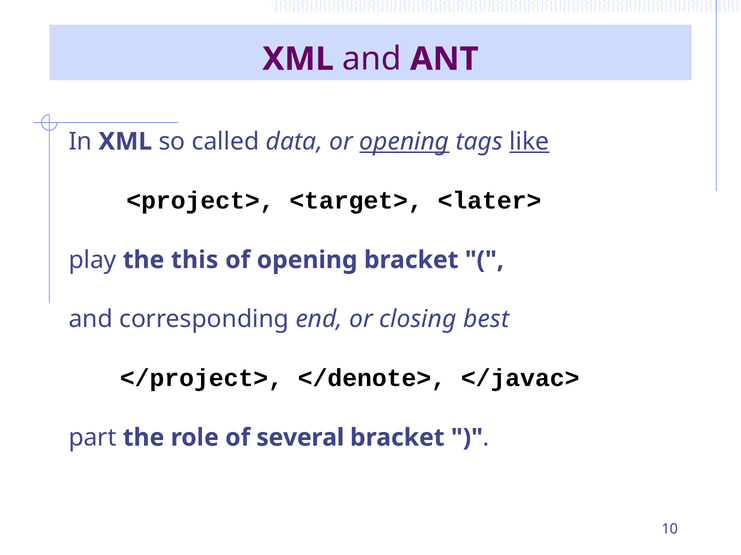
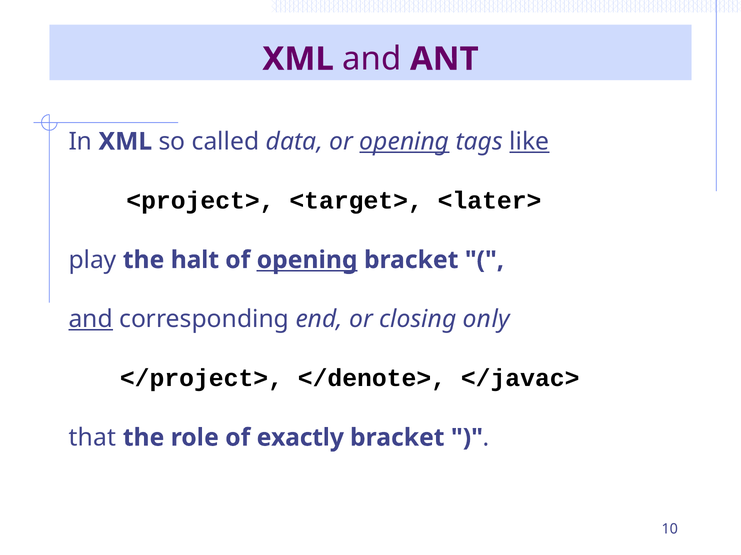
this: this -> halt (195, 260)
opening underline: none -> present (307, 260)
and underline: none -> present (91, 320)
best: best -> only (486, 320)
part: part -> that (92, 438)
several: several -> exactly (300, 438)
